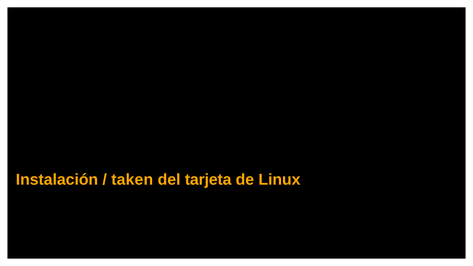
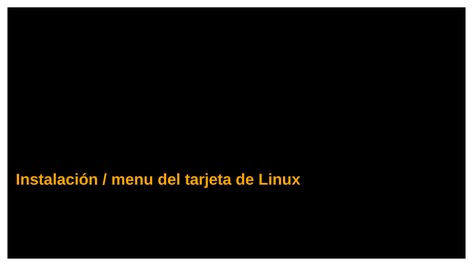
taken: taken -> menu (132, 180)
